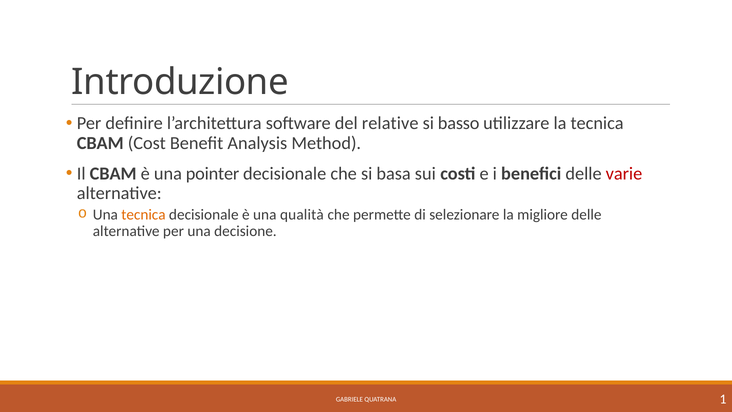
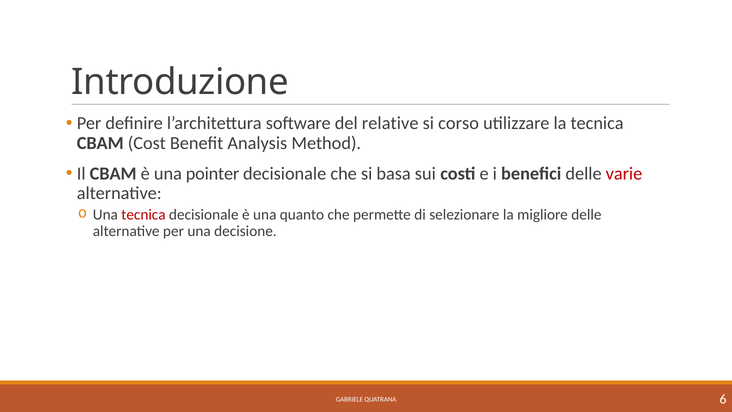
basso: basso -> corso (459, 123)
tecnica colour: orange -> red (143, 214)
qualità: qualità -> quanto (302, 214)
1: 1 -> 6 (723, 399)
